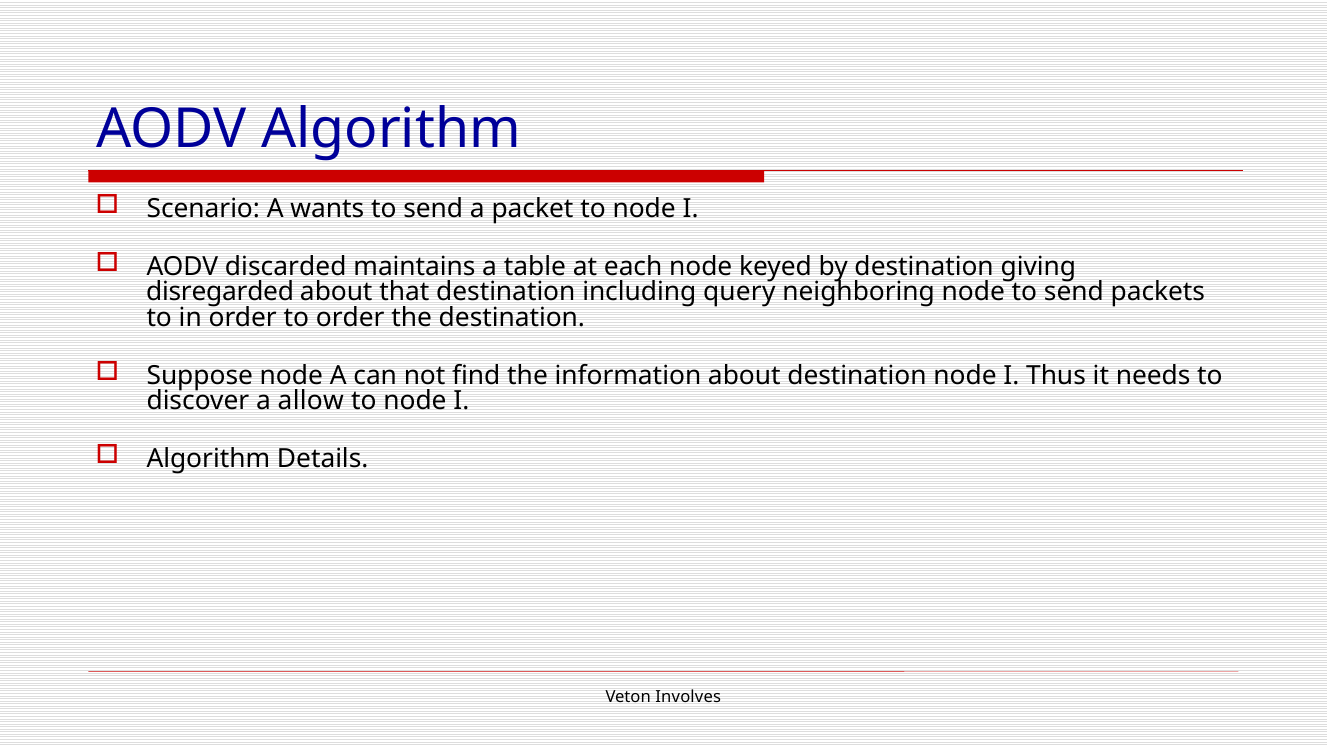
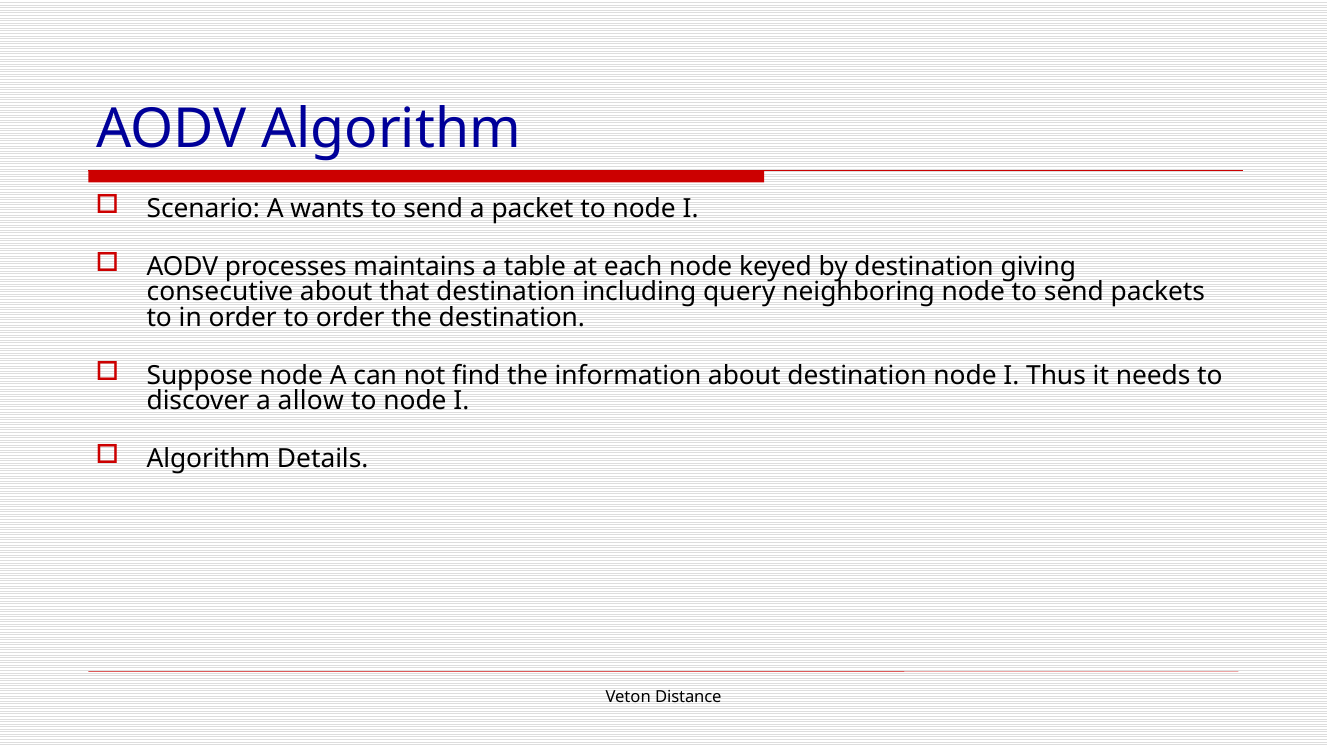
discarded: discarded -> processes (286, 267)
disregarded: disregarded -> consecutive (220, 292)
Involves: Involves -> Distance (688, 698)
